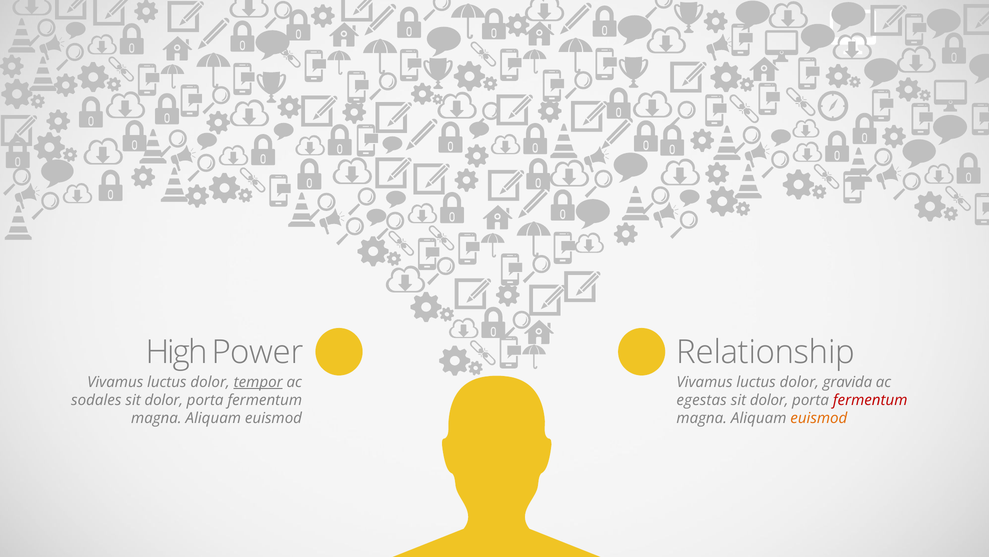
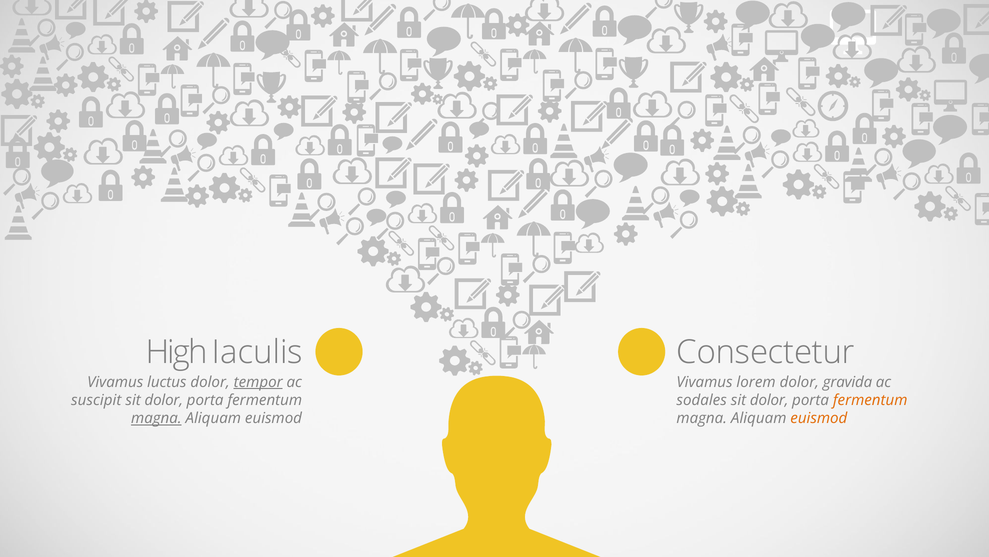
Power: Power -> Iaculis (257, 352)
Relationship: Relationship -> Consectetur (766, 352)
luctus: luctus -> lorem (756, 382)
sodales: sodales -> suscipit (96, 400)
egestas: egestas -> sodales (702, 400)
fermentum colour: red -> orange (870, 400)
magna underline: none -> present (156, 418)
